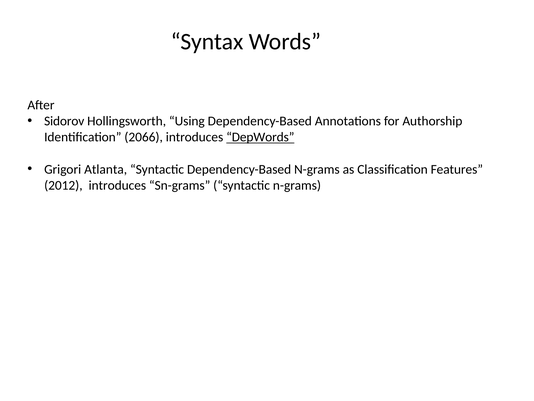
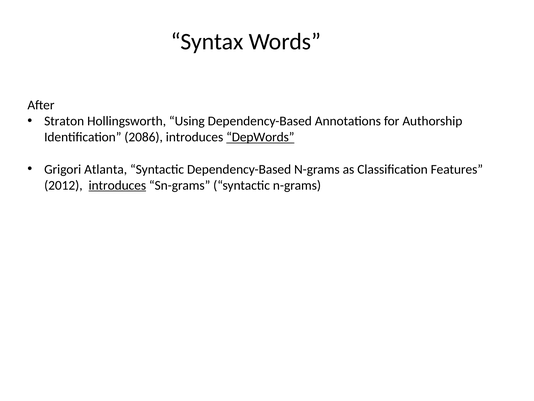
Sidorov: Sidorov -> Straton (64, 121)
2066: 2066 -> 2086 (144, 137)
introduces underline: none -> present (117, 185)
